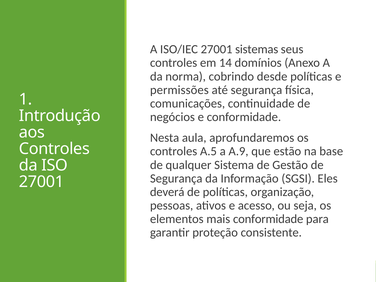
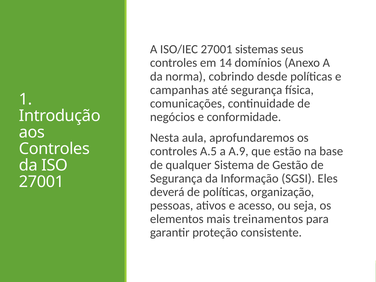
permissões: permissões -> campanhas (179, 90)
mais conformidade: conformidade -> treinamentos (268, 219)
